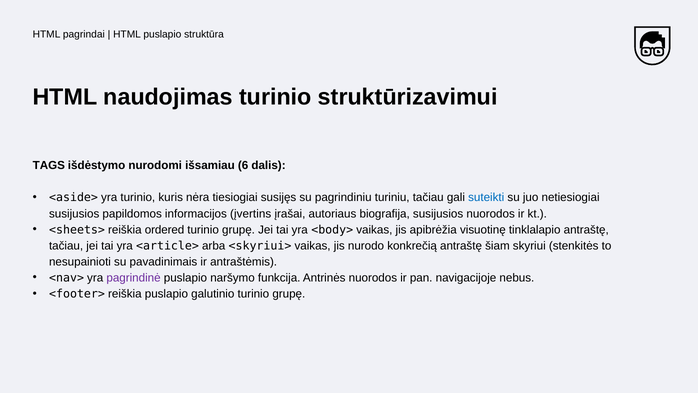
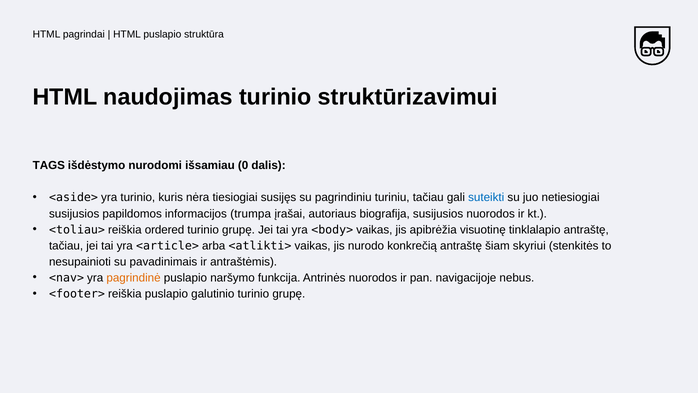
6: 6 -> 0 (243, 165)
įvertins: įvertins -> trumpa (251, 213)
<sheets>: <sheets> -> <toliau> (77, 229)
<skyriui>: <skyriui> -> <atlikti> (260, 246)
pagrindinė colour: purple -> orange (134, 278)
